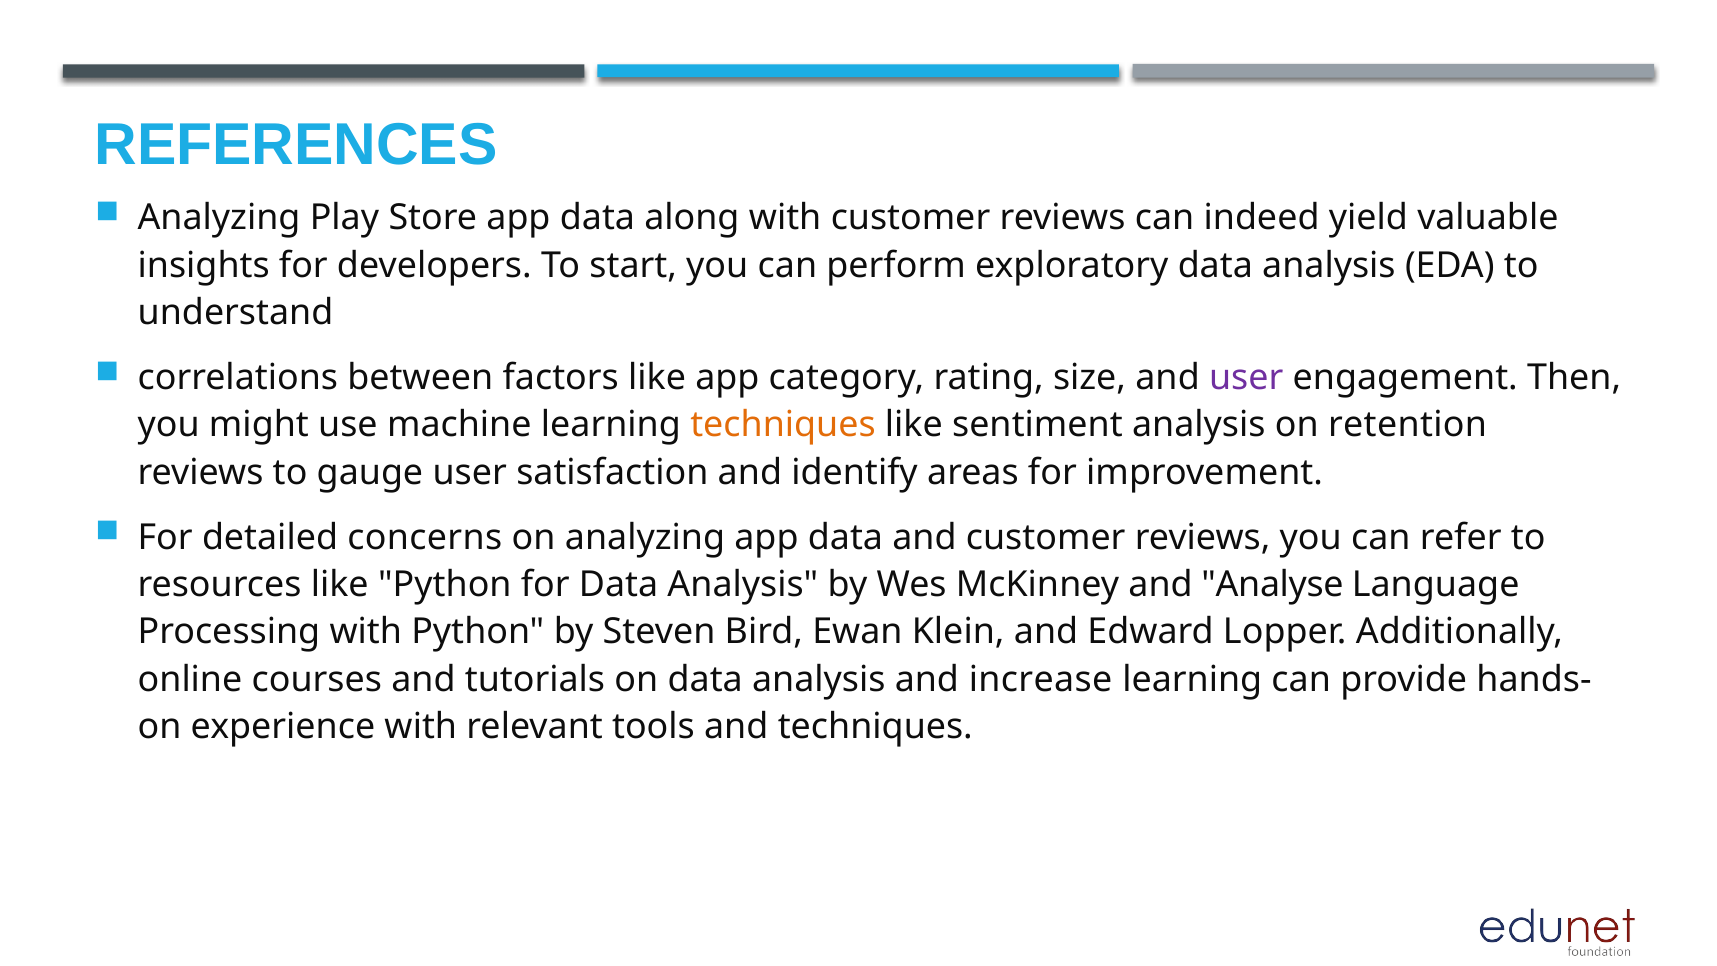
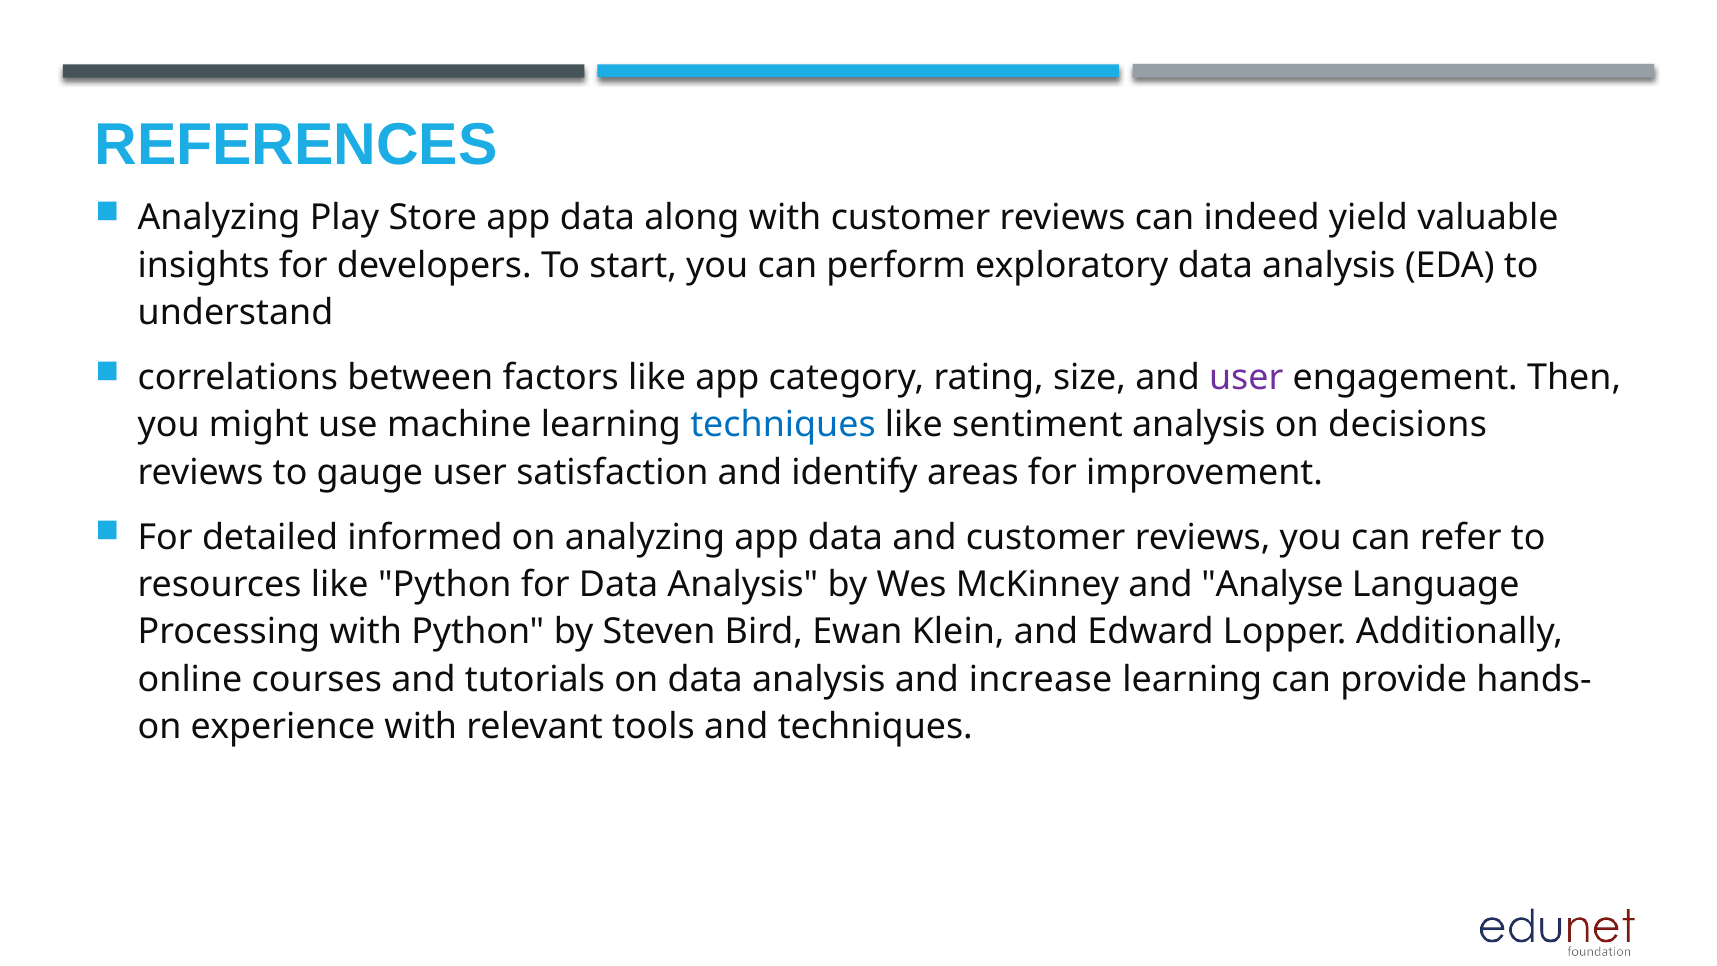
techniques colour: orange -> blue (783, 425)
retention: retention -> decisions (1408, 425)
concerns: concerns -> informed (425, 537)
